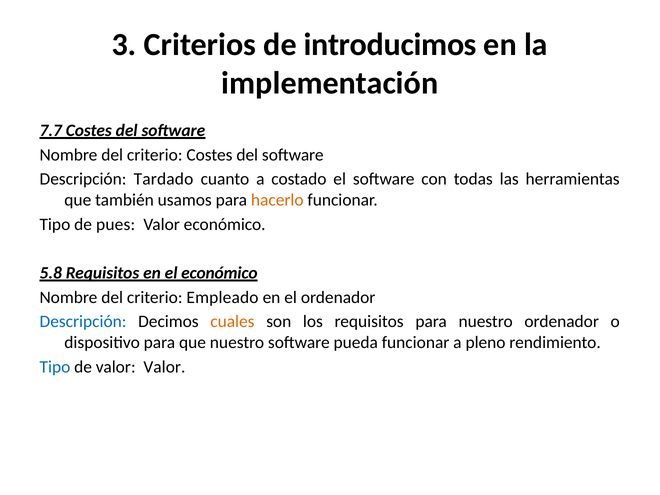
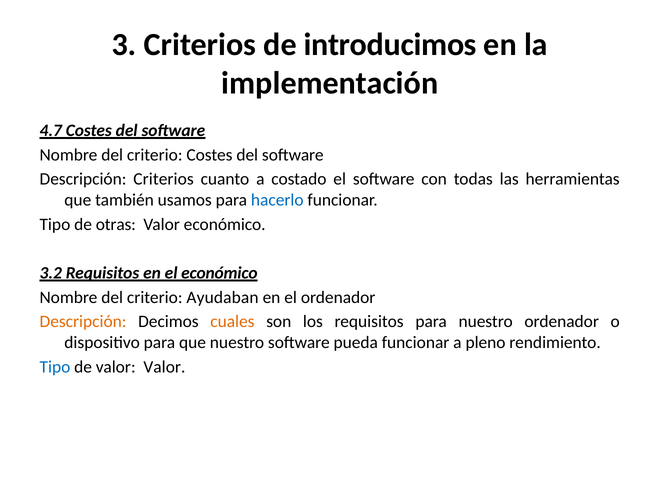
7.7: 7.7 -> 4.7 (51, 130)
Descripción Tardado: Tardado -> Criterios (164, 179)
hacerlo colour: orange -> blue (277, 200)
pues: pues -> otras (116, 224)
5.8: 5.8 -> 3.2 (51, 273)
Empleado: Empleado -> Ayudaban (223, 297)
Descripción colour: blue -> orange (83, 322)
